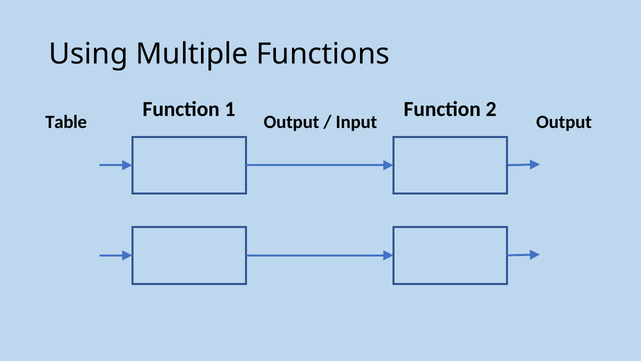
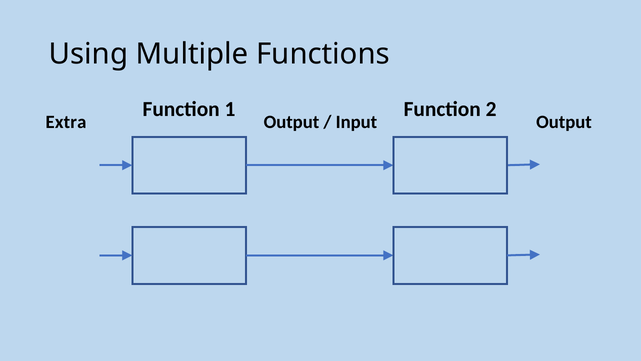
Table: Table -> Extra (66, 122)
